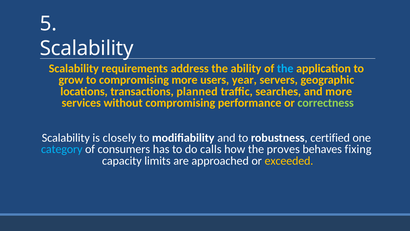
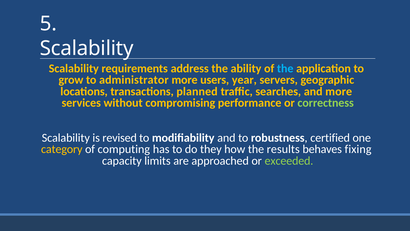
to compromising: compromising -> administrator (134, 80)
closely: closely -> revised (120, 138)
category colour: light blue -> yellow (62, 149)
consumers: consumers -> computing (124, 149)
calls: calls -> they (211, 149)
proves: proves -> results (283, 149)
exceeded colour: yellow -> light green (289, 161)
